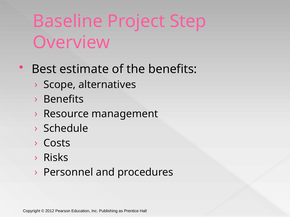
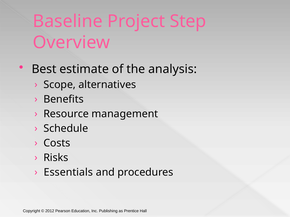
the benefits: benefits -> analysis (173, 69)
Personnel: Personnel -> Essentials (68, 173)
